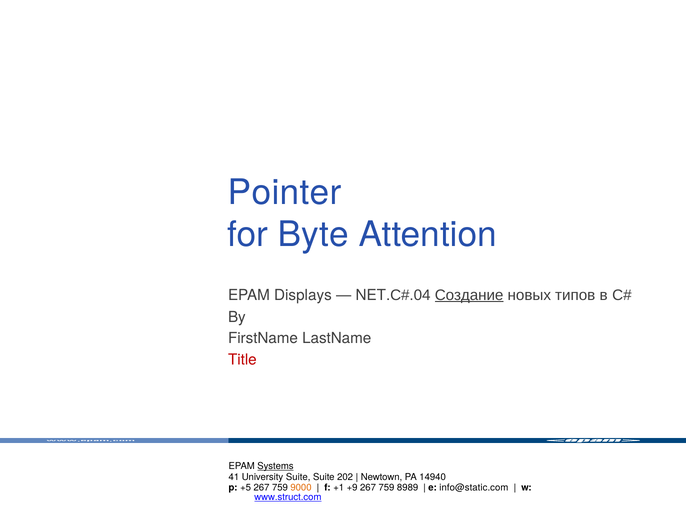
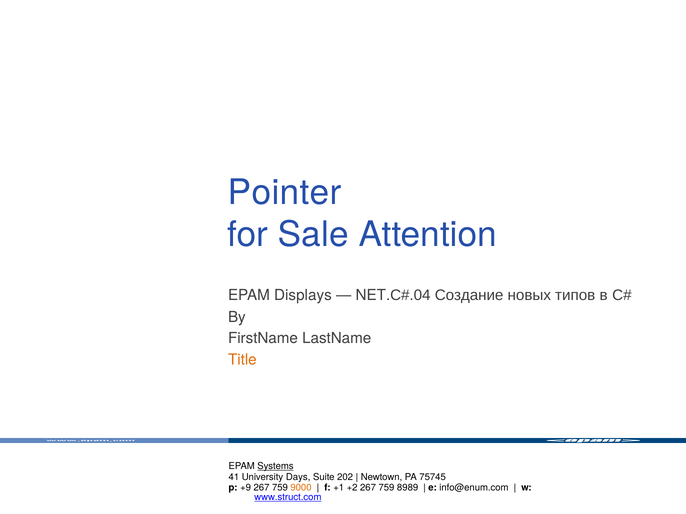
Byte: Byte -> Sale (313, 235)
Создание underline: present -> none (469, 295)
Title colour: red -> orange (242, 360)
University Suite: Suite -> Days (298, 477)
14940: 14940 -> 75745 (433, 477)
+5: +5 -> +9 (246, 488)
+9: +9 -> +2 (352, 488)
info@static.com: info@static.com -> info@enum.com (474, 488)
